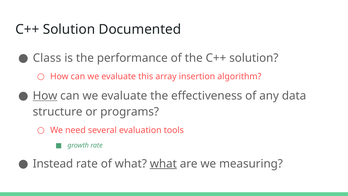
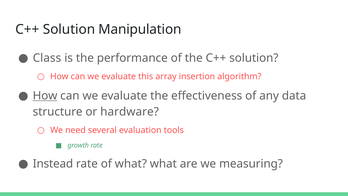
Documented: Documented -> Manipulation (140, 29)
programs: programs -> hardware (130, 112)
what underline: present -> none (163, 163)
